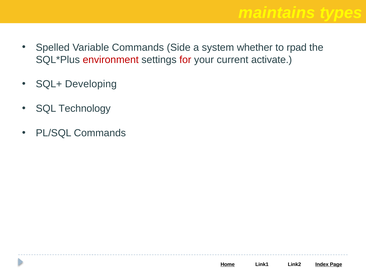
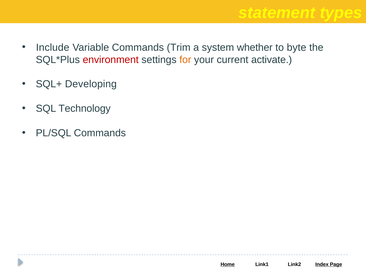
maintains: maintains -> statement (277, 13)
Spelled: Spelled -> Include (53, 47)
Side: Side -> Trim (179, 47)
rpad: rpad -> byte (297, 47)
for colour: red -> orange (185, 60)
